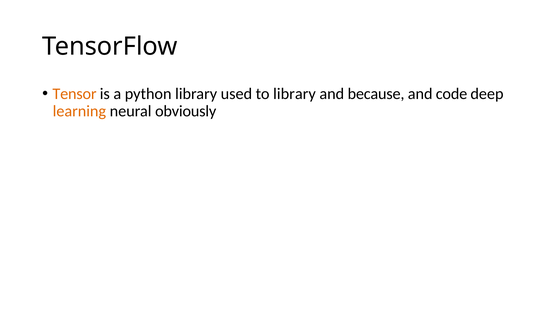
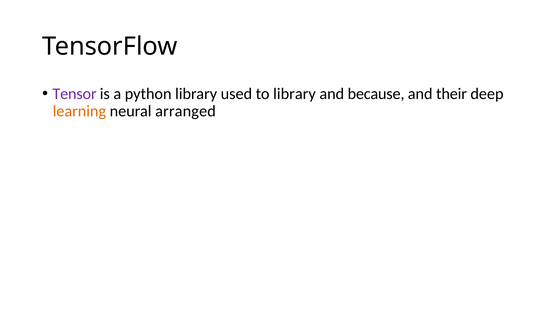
Tensor colour: orange -> purple (75, 94)
code: code -> their (452, 94)
obviously: obviously -> arranged (186, 111)
